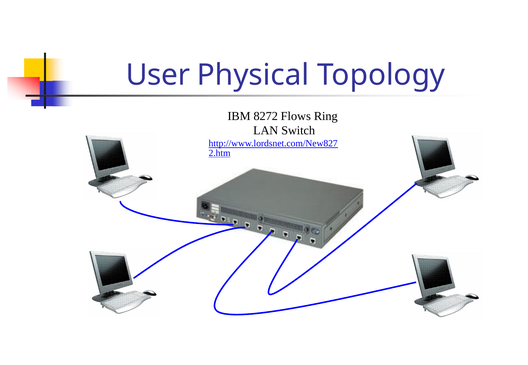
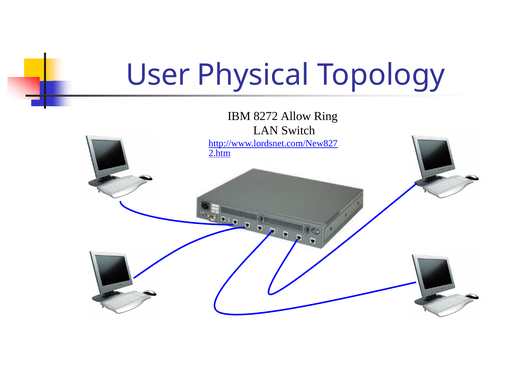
Flows: Flows -> Allow (296, 116)
